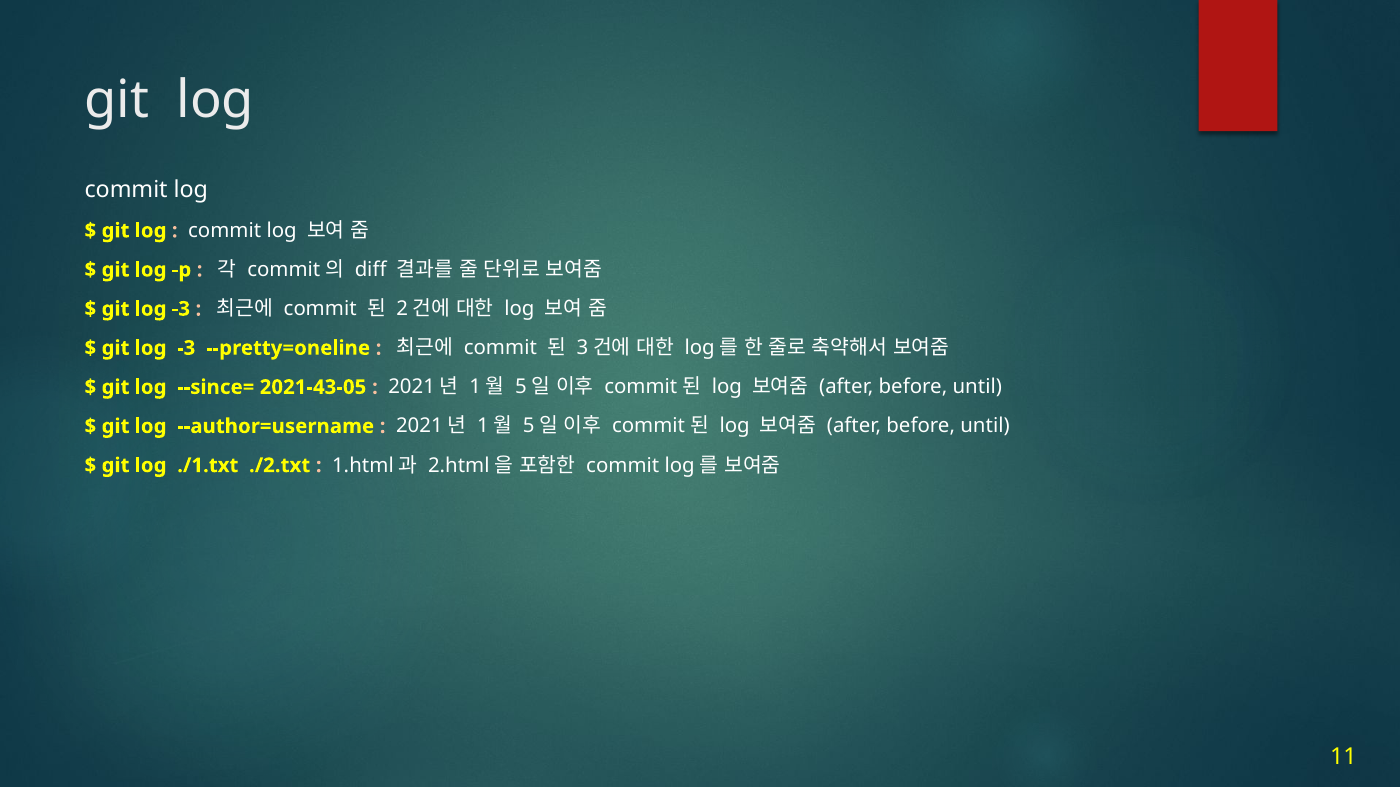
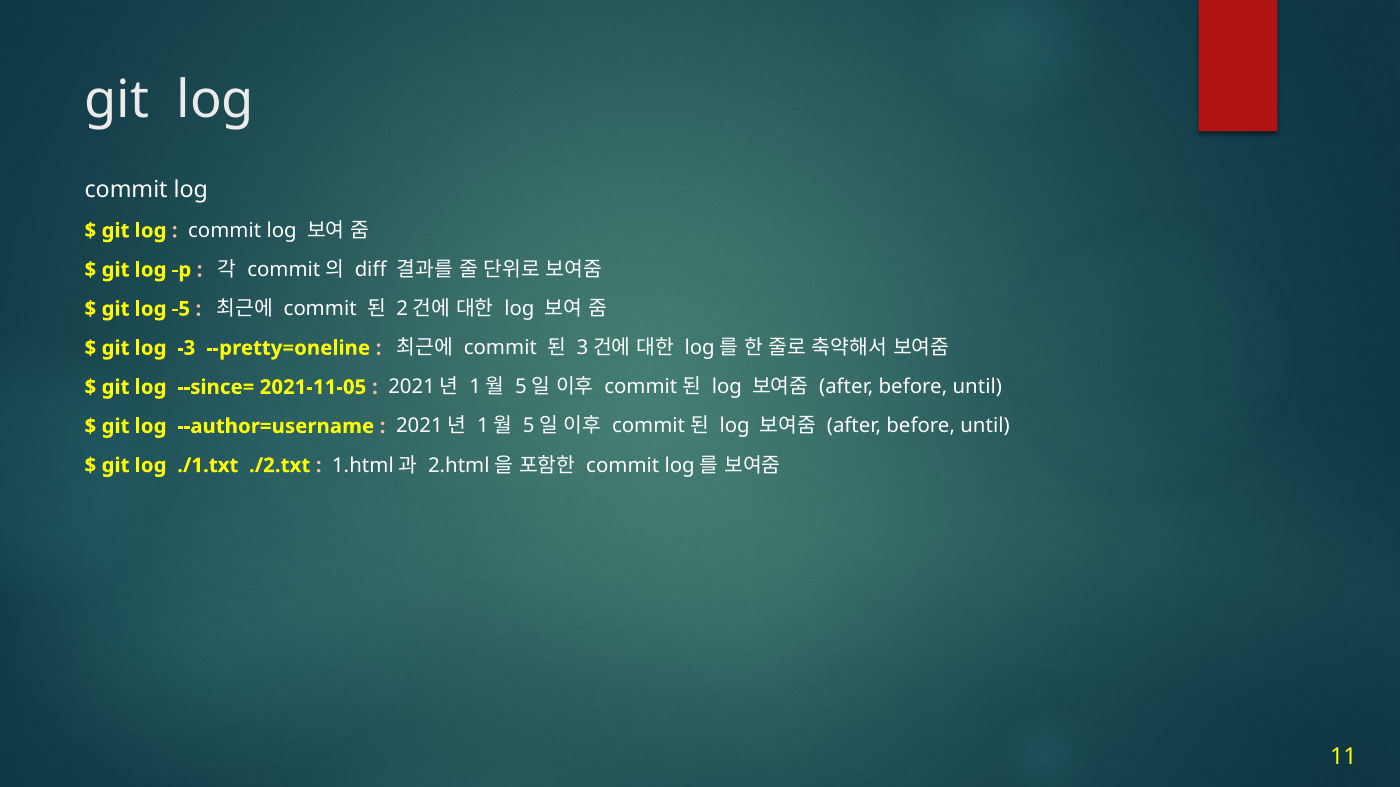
-3: -3 -> -5 (181, 309)
2021-43-05: 2021-43-05 -> 2021-11-05 (313, 387)
